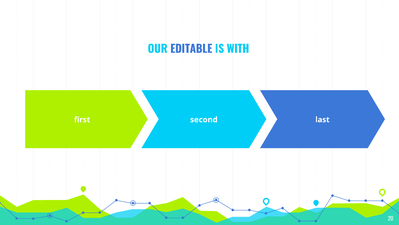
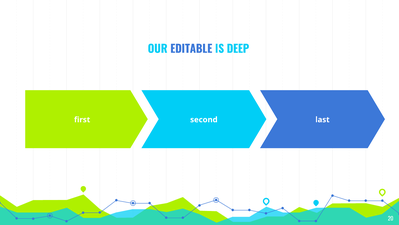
WITH: WITH -> DEEP (238, 49)
